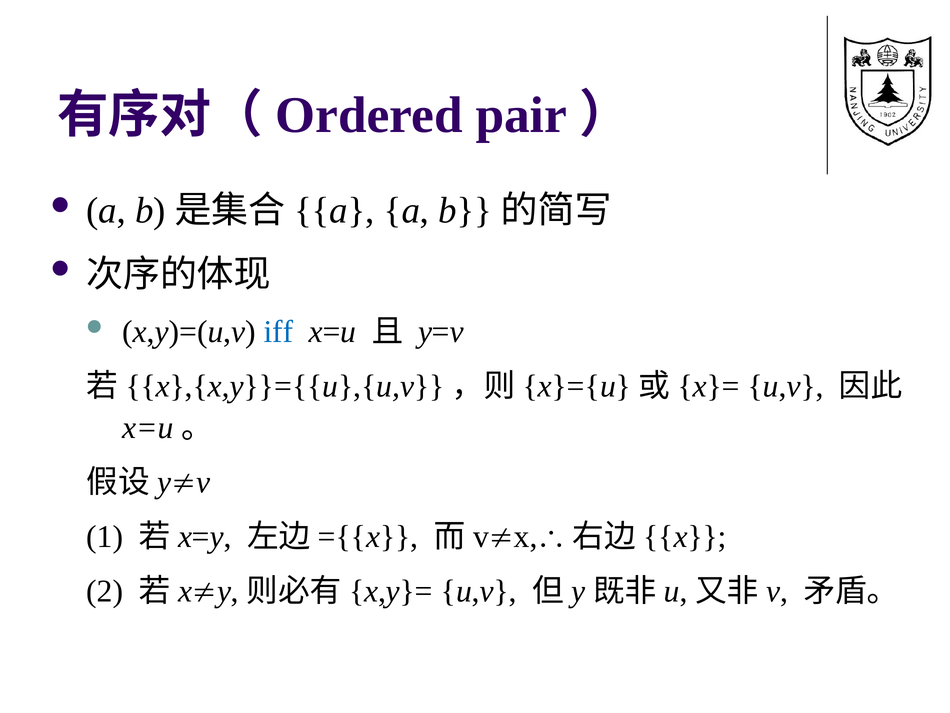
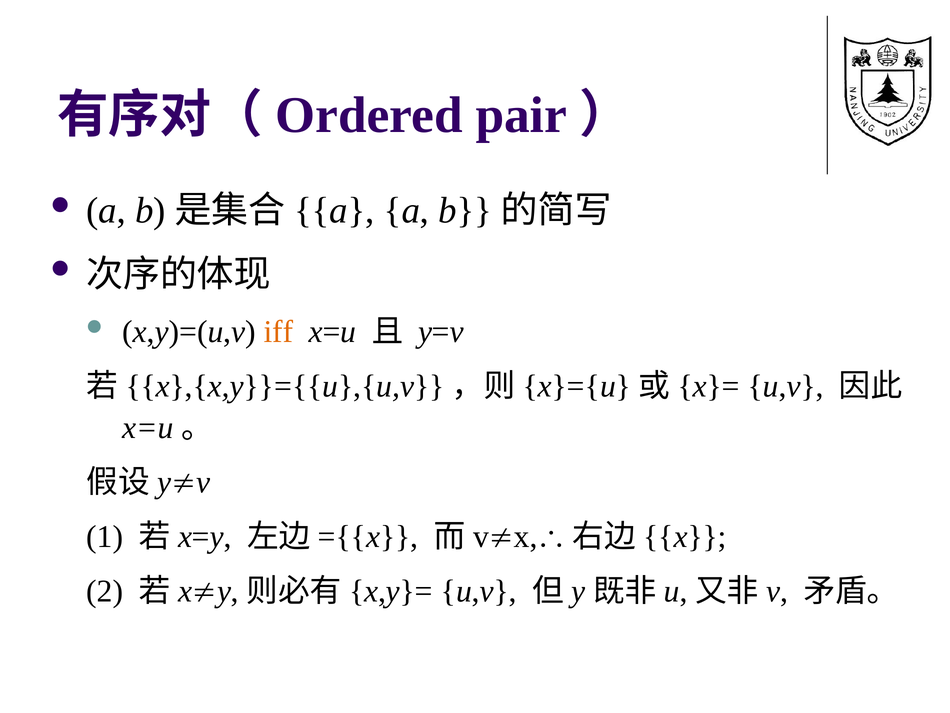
iff colour: blue -> orange (278, 331)
